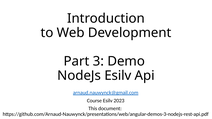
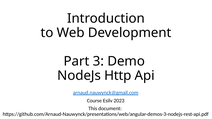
NodeJs Esilv: Esilv -> Http (118, 76)
